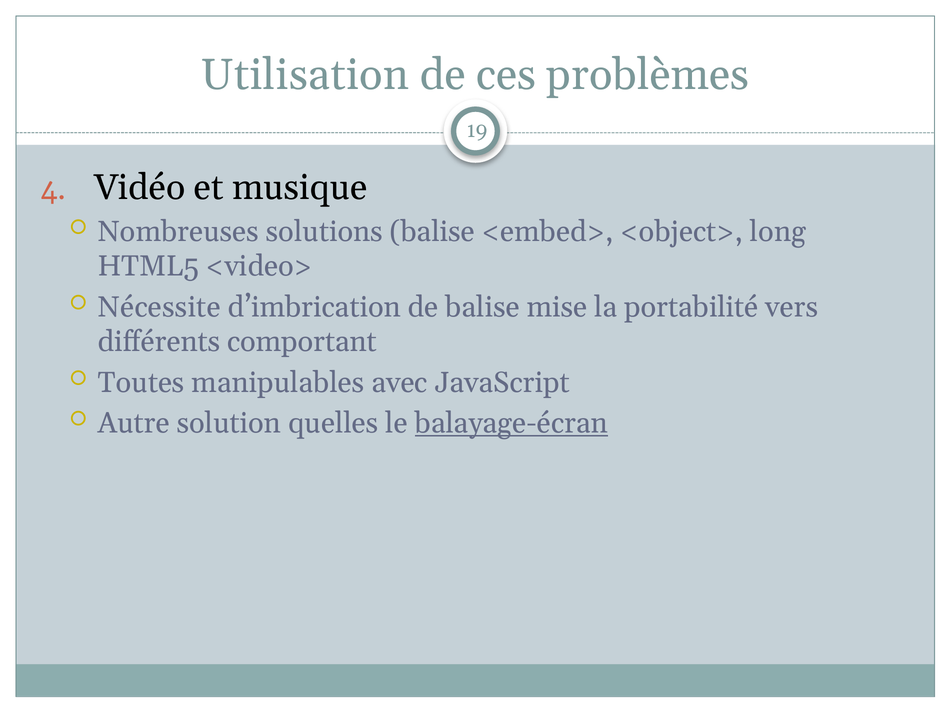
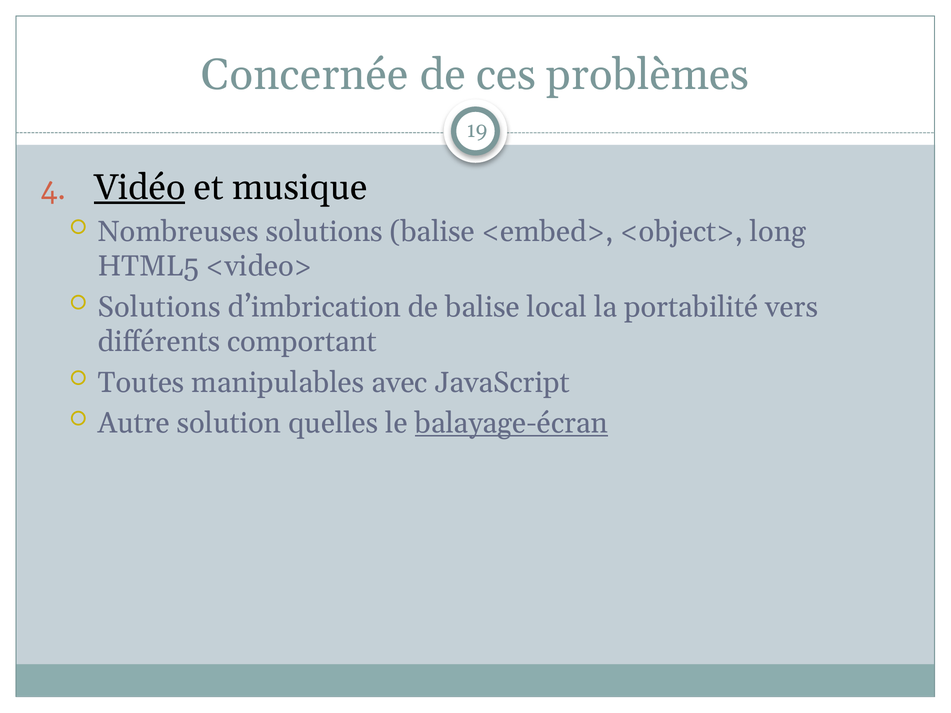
Utilisation: Utilisation -> Concernée (305, 75)
Vidéo underline: none -> present (140, 187)
Nécessite: Nécessite -> Solutions (159, 307)
mise: mise -> local (557, 307)
